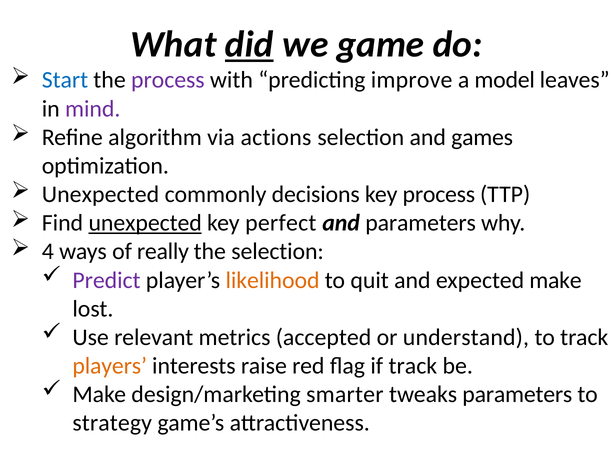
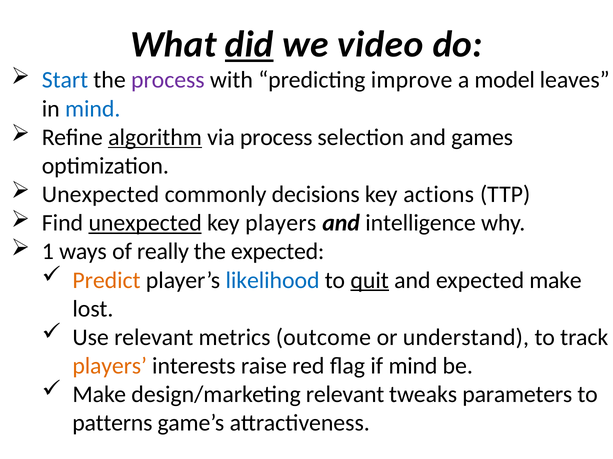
game: game -> video (380, 45)
mind colour: purple -> blue (93, 109)
algorithm underline: none -> present (155, 138)
via actions: actions -> process (276, 138)
key process: process -> actions (439, 195)
key perfect: perfect -> players (281, 223)
and parameters: parameters -> intelligence (421, 223)
4: 4 -> 1 (48, 252)
the selection: selection -> expected (278, 252)
Predict colour: purple -> orange (106, 281)
likelihood colour: orange -> blue (273, 281)
quit underline: none -> present (370, 281)
accepted: accepted -> outcome (323, 338)
if track: track -> mind (413, 366)
design/marketing smarter: smarter -> relevant (345, 395)
strategy: strategy -> patterns (112, 424)
